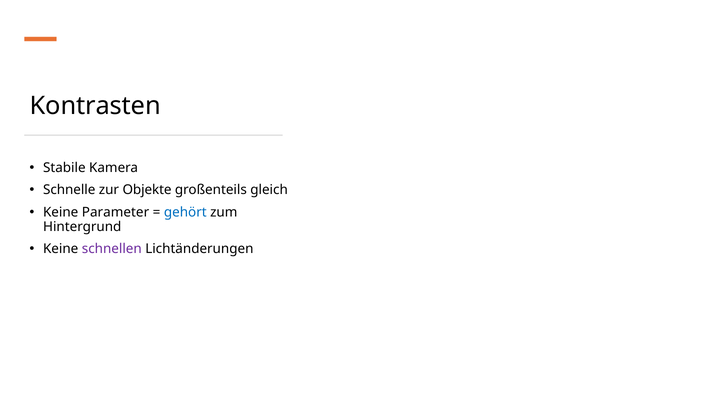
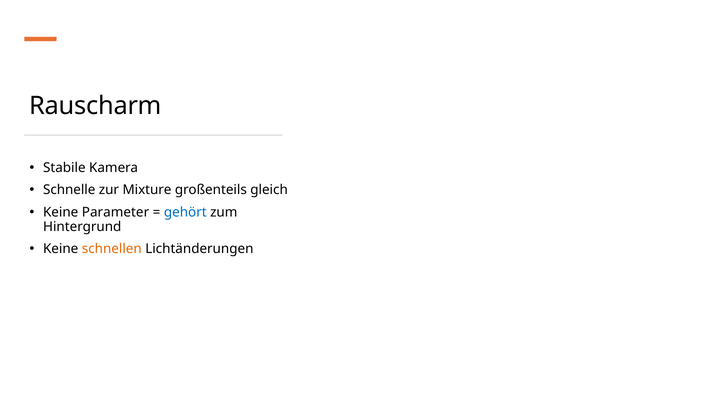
Kontrasten: Kontrasten -> Rauscharm (95, 106)
Objekte: Objekte -> Mixture (147, 190)
schnellen colour: purple -> orange (112, 249)
